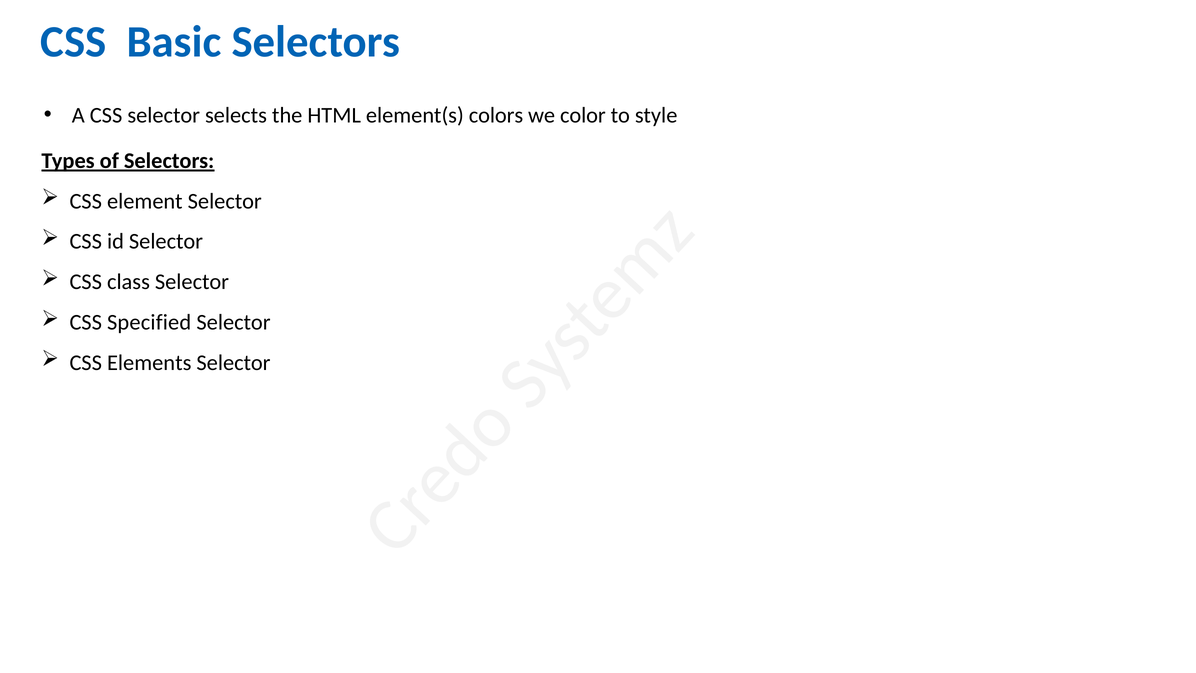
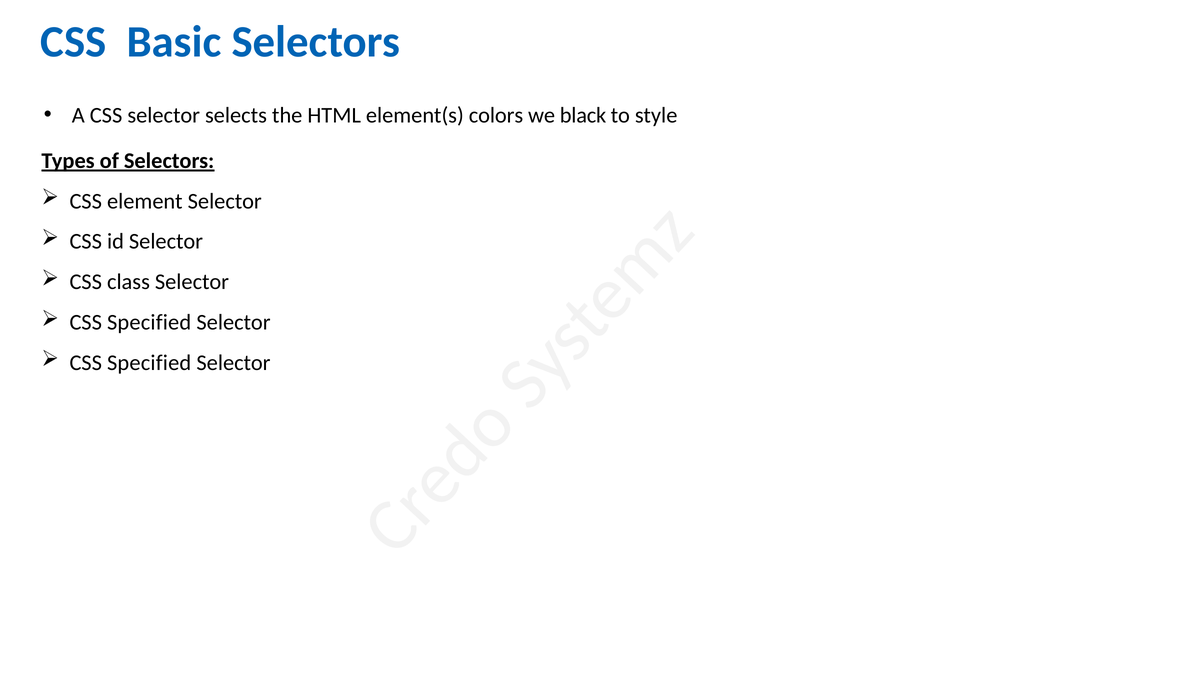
color: color -> black (583, 115)
Elements: Elements -> Specified (149, 363)
